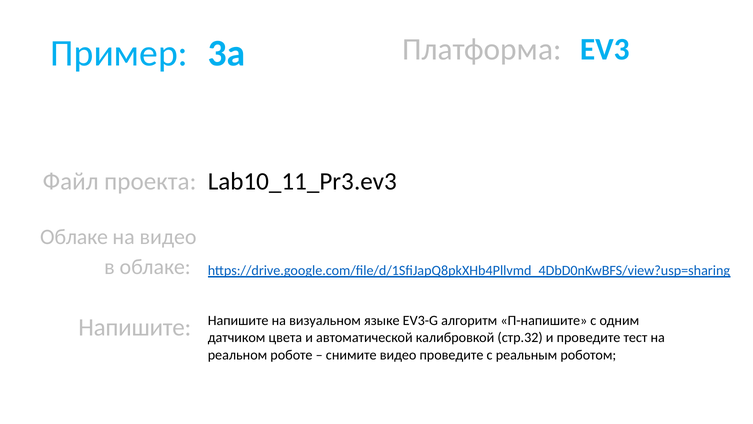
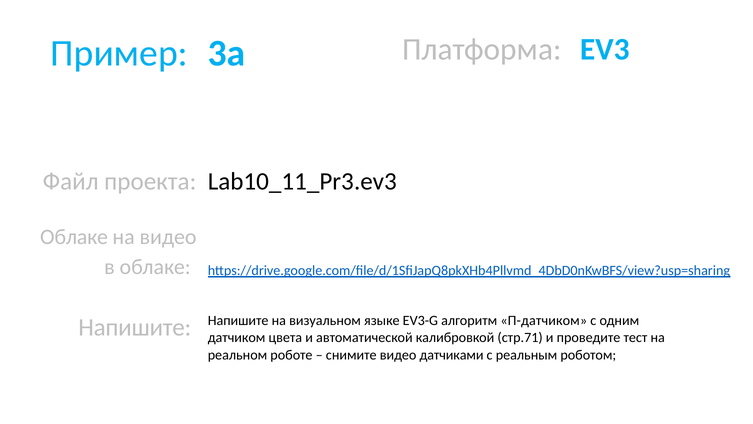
П-напишите: П-напишите -> П-датчиком (544, 320)
стр.32: стр.32 -> стр.71 (520, 337)
видео проведите: проведите -> датчиками (452, 355)
